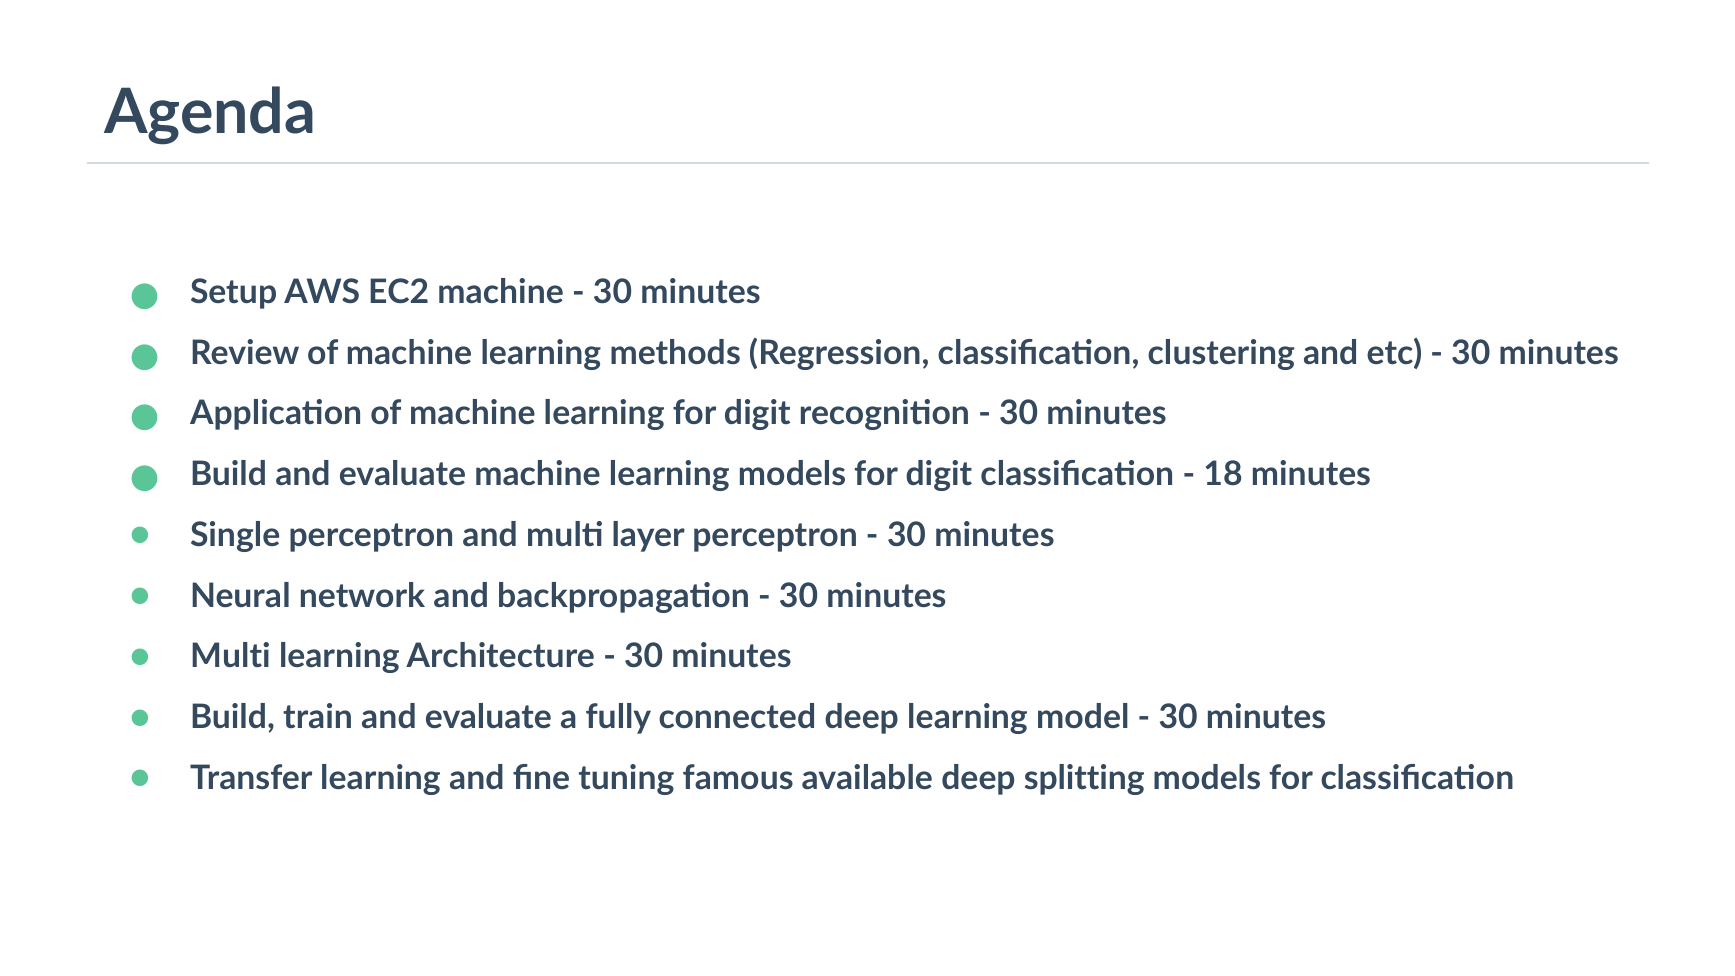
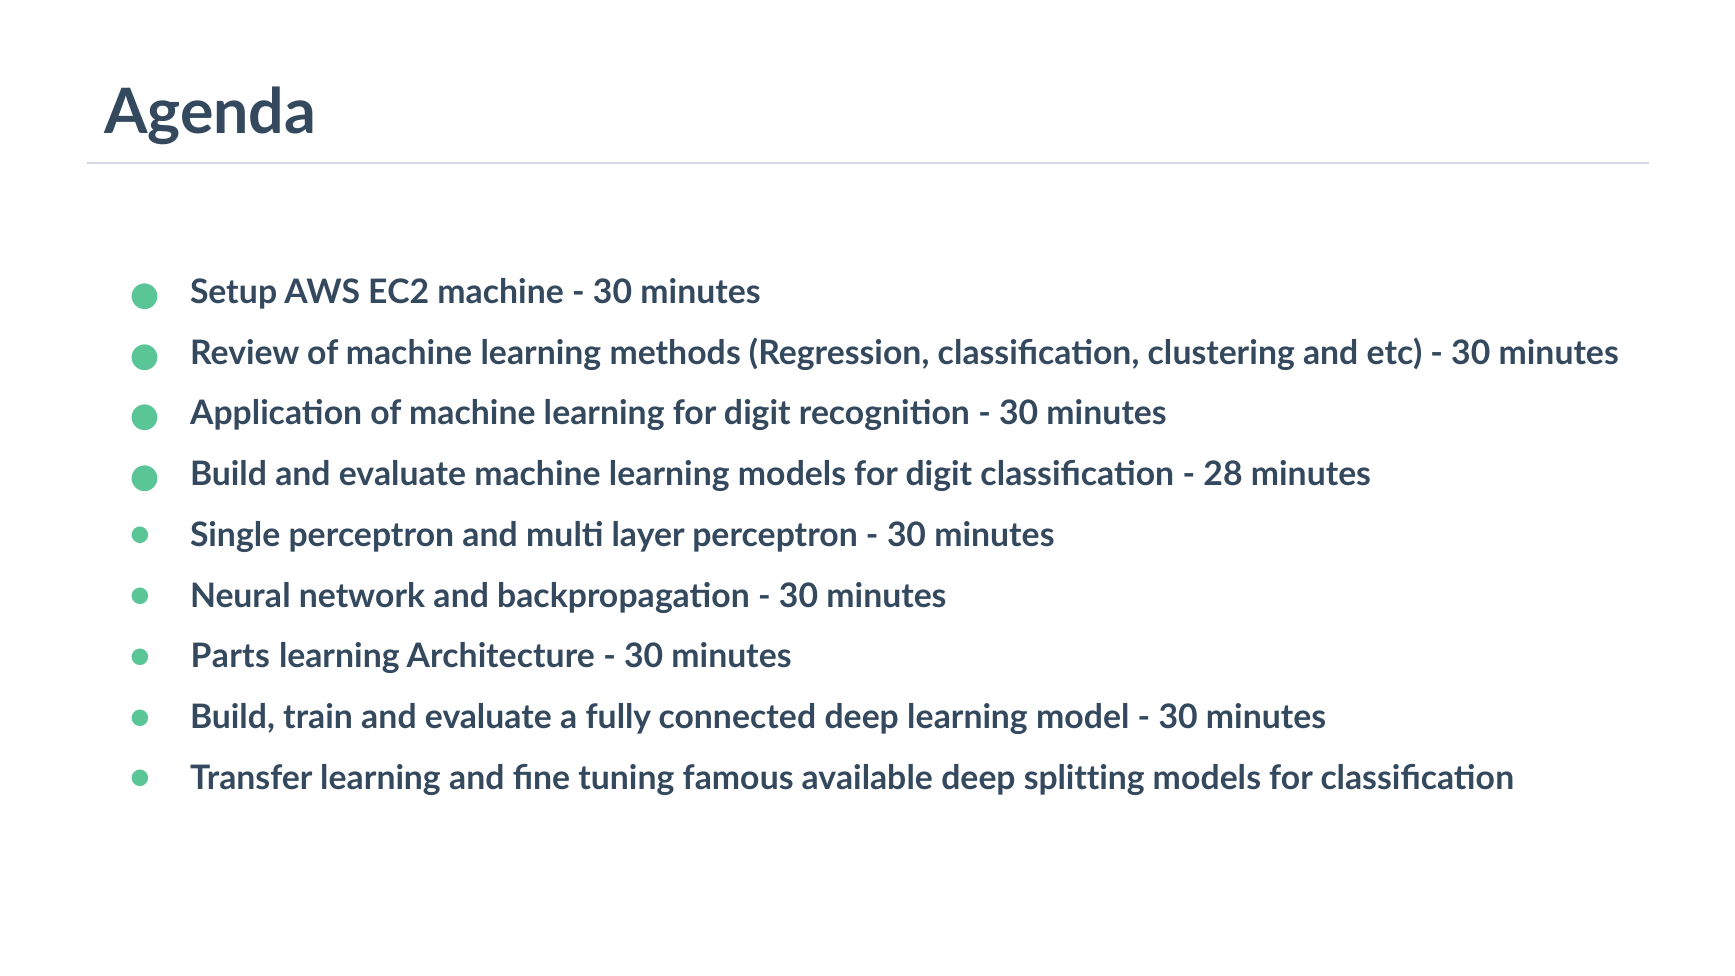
18: 18 -> 28 (1223, 475)
Multi: Multi -> Parts (230, 657)
